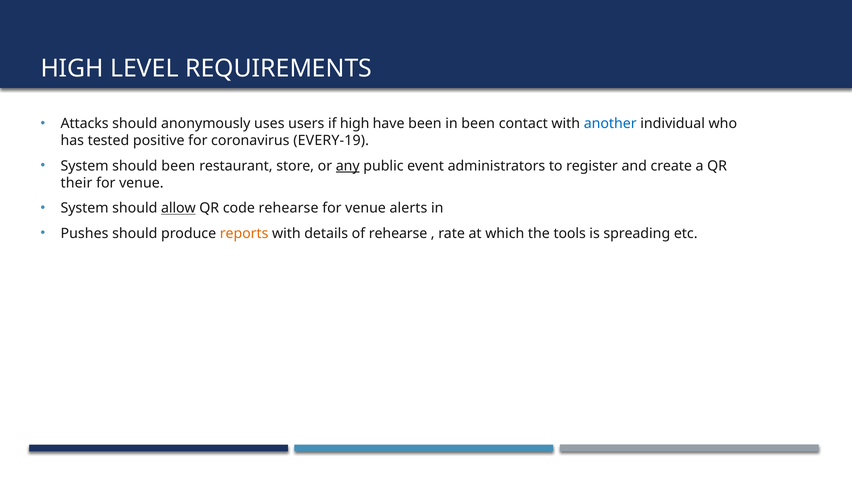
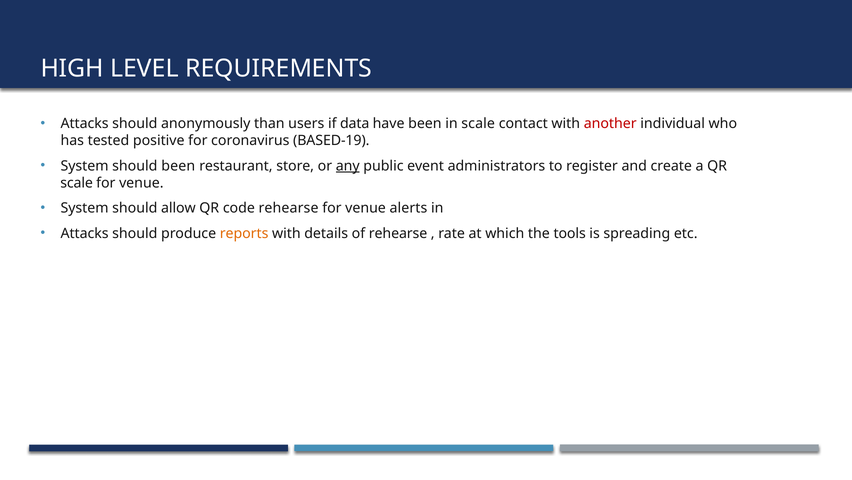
uses: uses -> than (269, 123)
if high: high -> data (355, 123)
in been: been -> scale (478, 123)
another colour: blue -> red (610, 123)
EVERY-19: EVERY-19 -> BASED-19 (331, 140)
their: their -> scale (77, 183)
allow underline: present -> none (178, 208)
Pushes: Pushes -> Attacks (85, 233)
